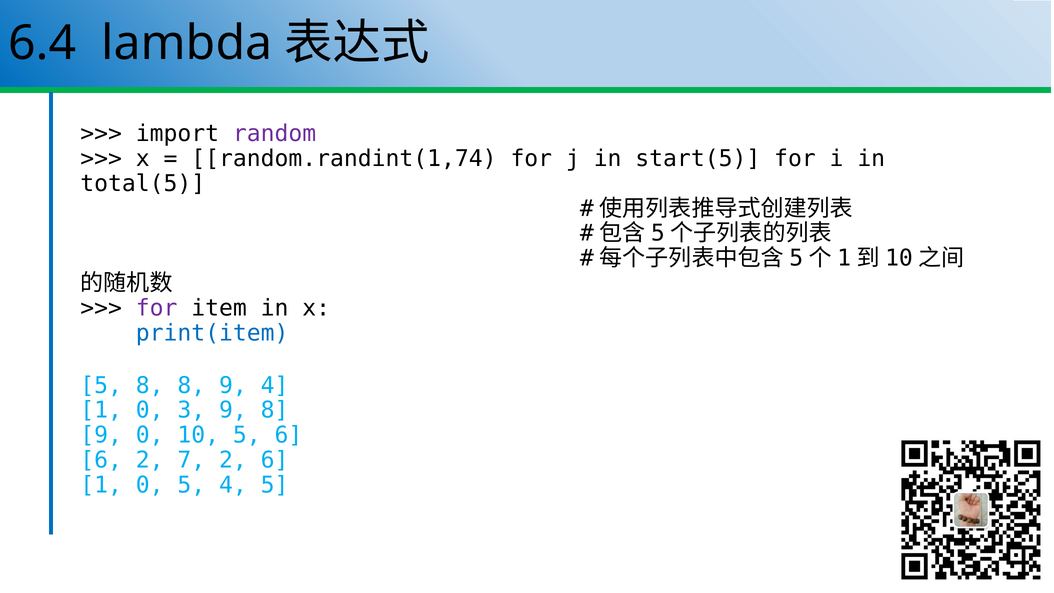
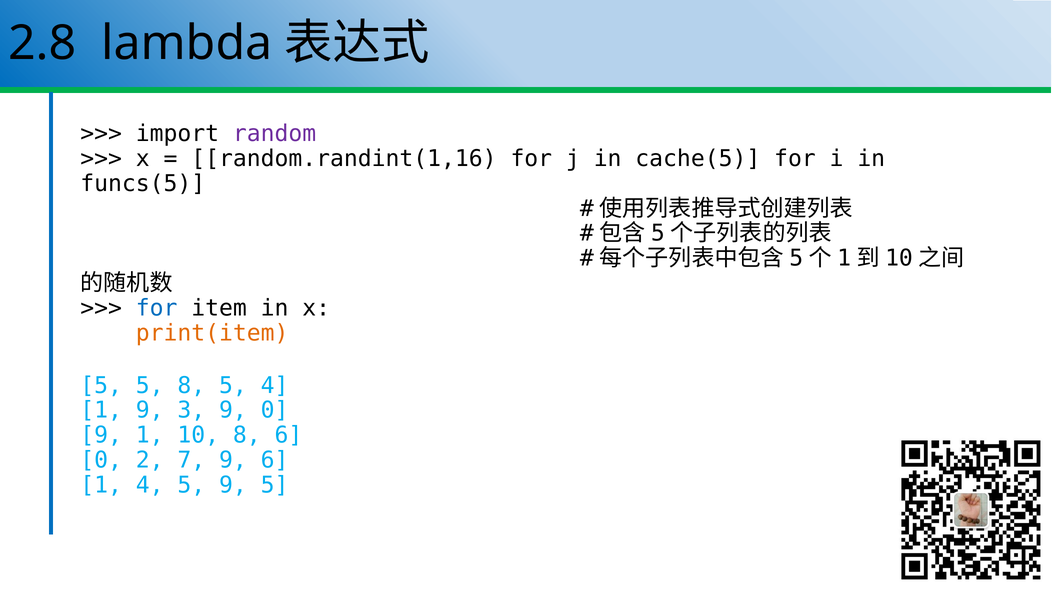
6.4: 6.4 -> 2.8 (42, 43)
random.randint(1,74: random.randint(1,74 -> random.randint(1,16 (344, 159)
start(5: start(5 -> cache(5 (698, 159)
total(5: total(5 -> funcs(5 (143, 183)
for colour: purple -> blue (157, 308)
print(item colour: blue -> orange (212, 333)
5 8: 8 -> 5 (150, 385)
9: 9 -> 5 (233, 385)
0: 0 -> 9 (150, 410)
9 8: 8 -> 0 (275, 410)
9 0: 0 -> 1 (150, 435)
10 5: 5 -> 8 (247, 435)
6: 6 -> 0 (101, 460)
7 2: 2 -> 9 (233, 460)
0: 0 -> 4 (150, 485)
5 4: 4 -> 9 (233, 485)
